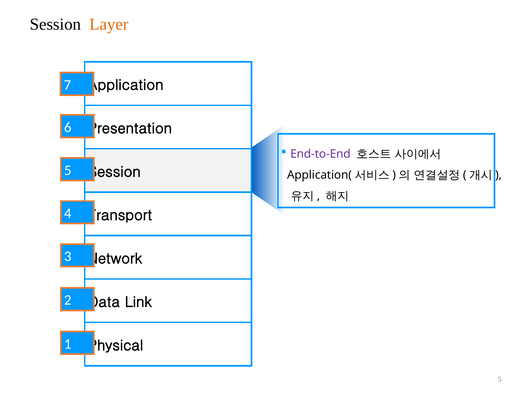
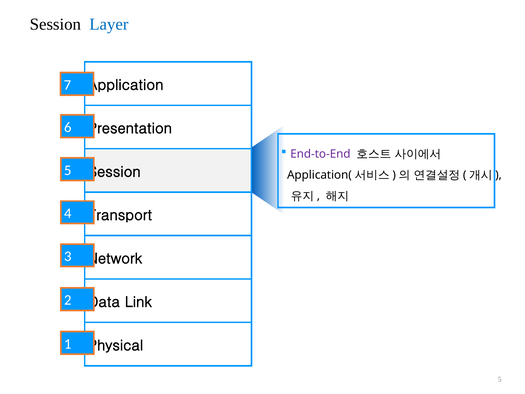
Layer colour: orange -> blue (109, 24)
